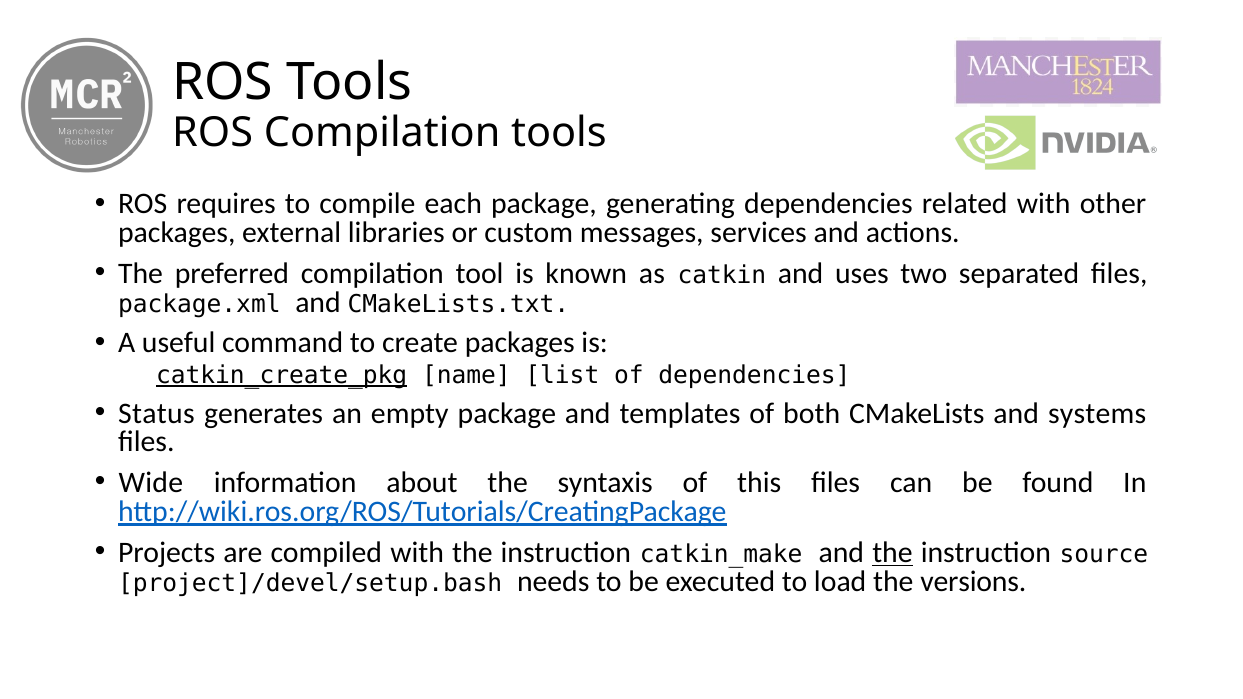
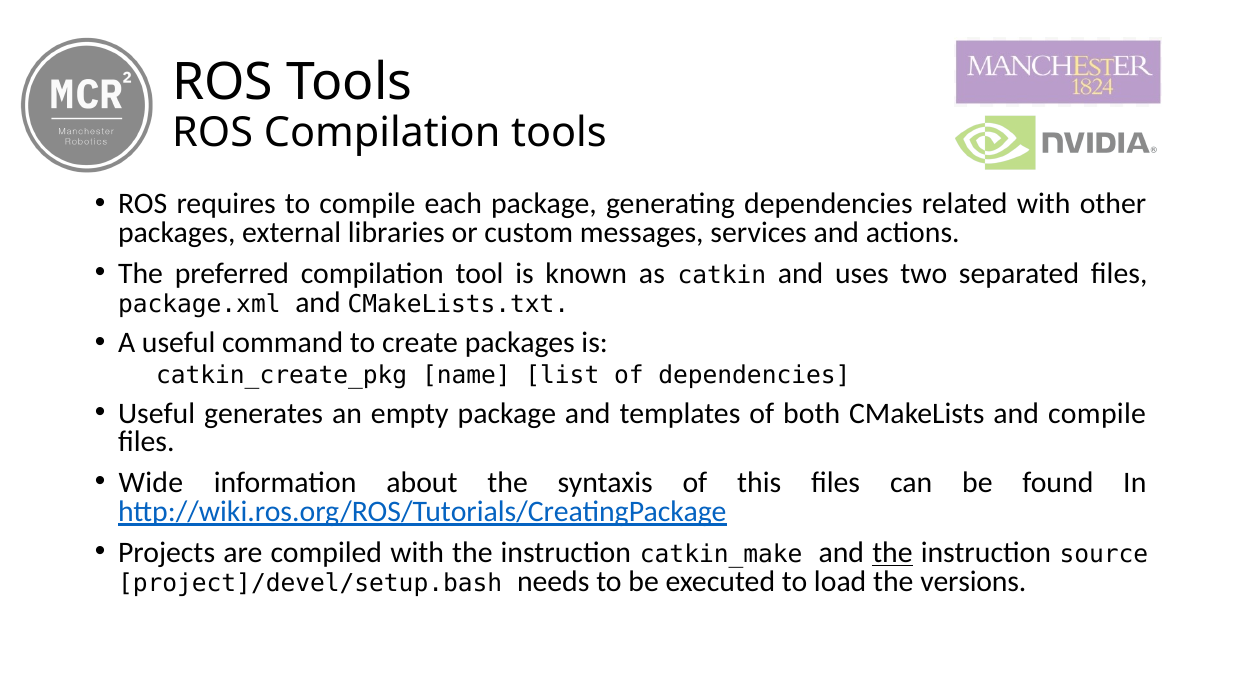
catkin_create_pkg underline: present -> none (282, 375)
Status: Status -> Useful (157, 413)
and systems: systems -> compile (1097, 413)
